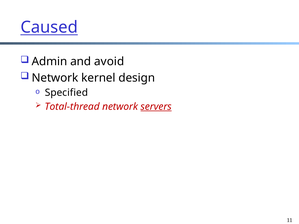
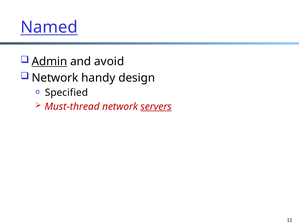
Caused: Caused -> Named (49, 27)
Admin underline: none -> present (49, 62)
kernel: kernel -> handy (98, 78)
Total-thread: Total-thread -> Must-thread (72, 107)
